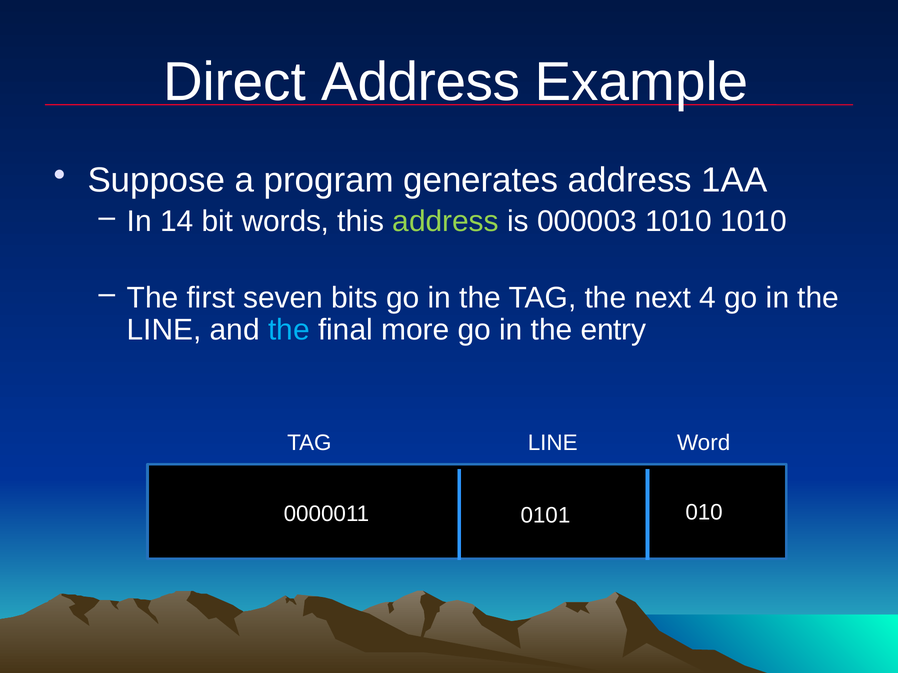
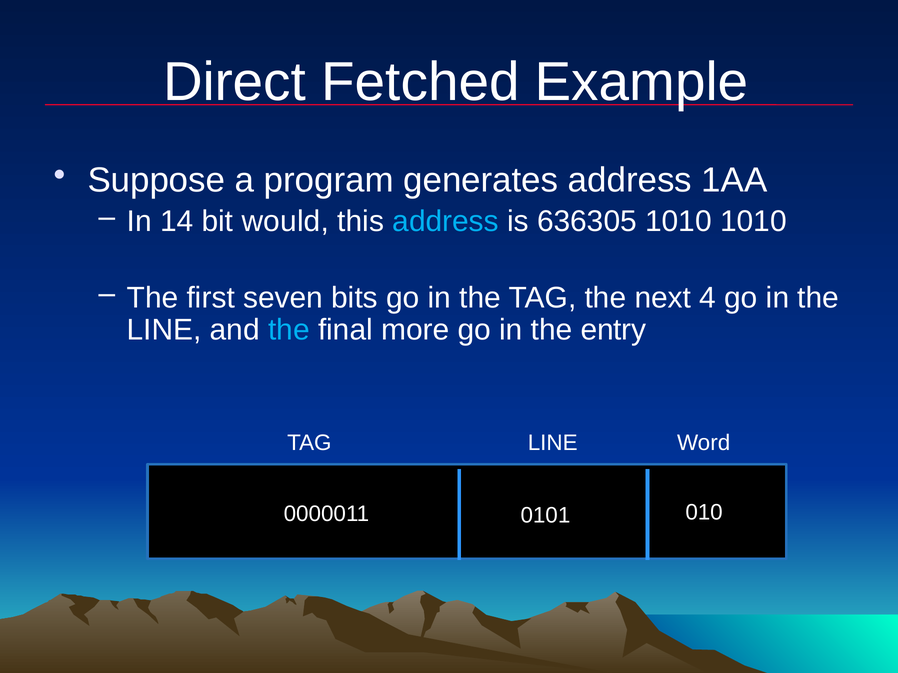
Direct Address: Address -> Fetched (421, 82)
words: words -> would (285, 221)
address colour: light green -> light blue (446, 221)
000003: 000003 -> 636305 (587, 221)
